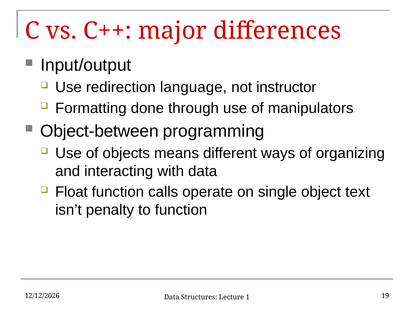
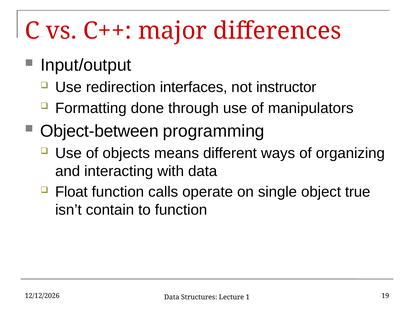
language: language -> interfaces (194, 88)
text: text -> true (358, 192)
penalty: penalty -> contain (110, 210)
